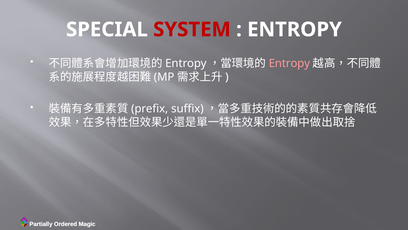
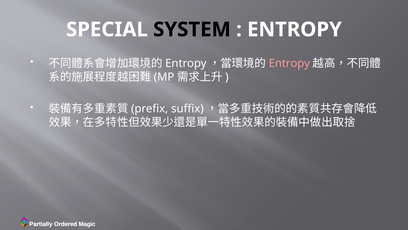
SYSTEM colour: red -> black (192, 29)
